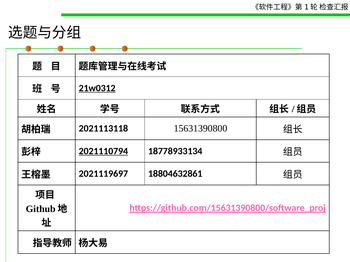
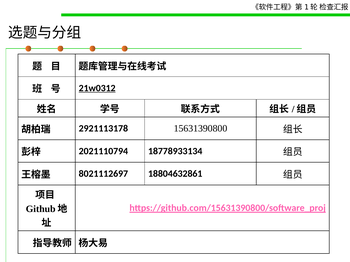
2021113118: 2021113118 -> 2921113178 (103, 129)
2021110794 underline: present -> none (103, 151)
2021119697: 2021119697 -> 8021112697 (103, 174)
